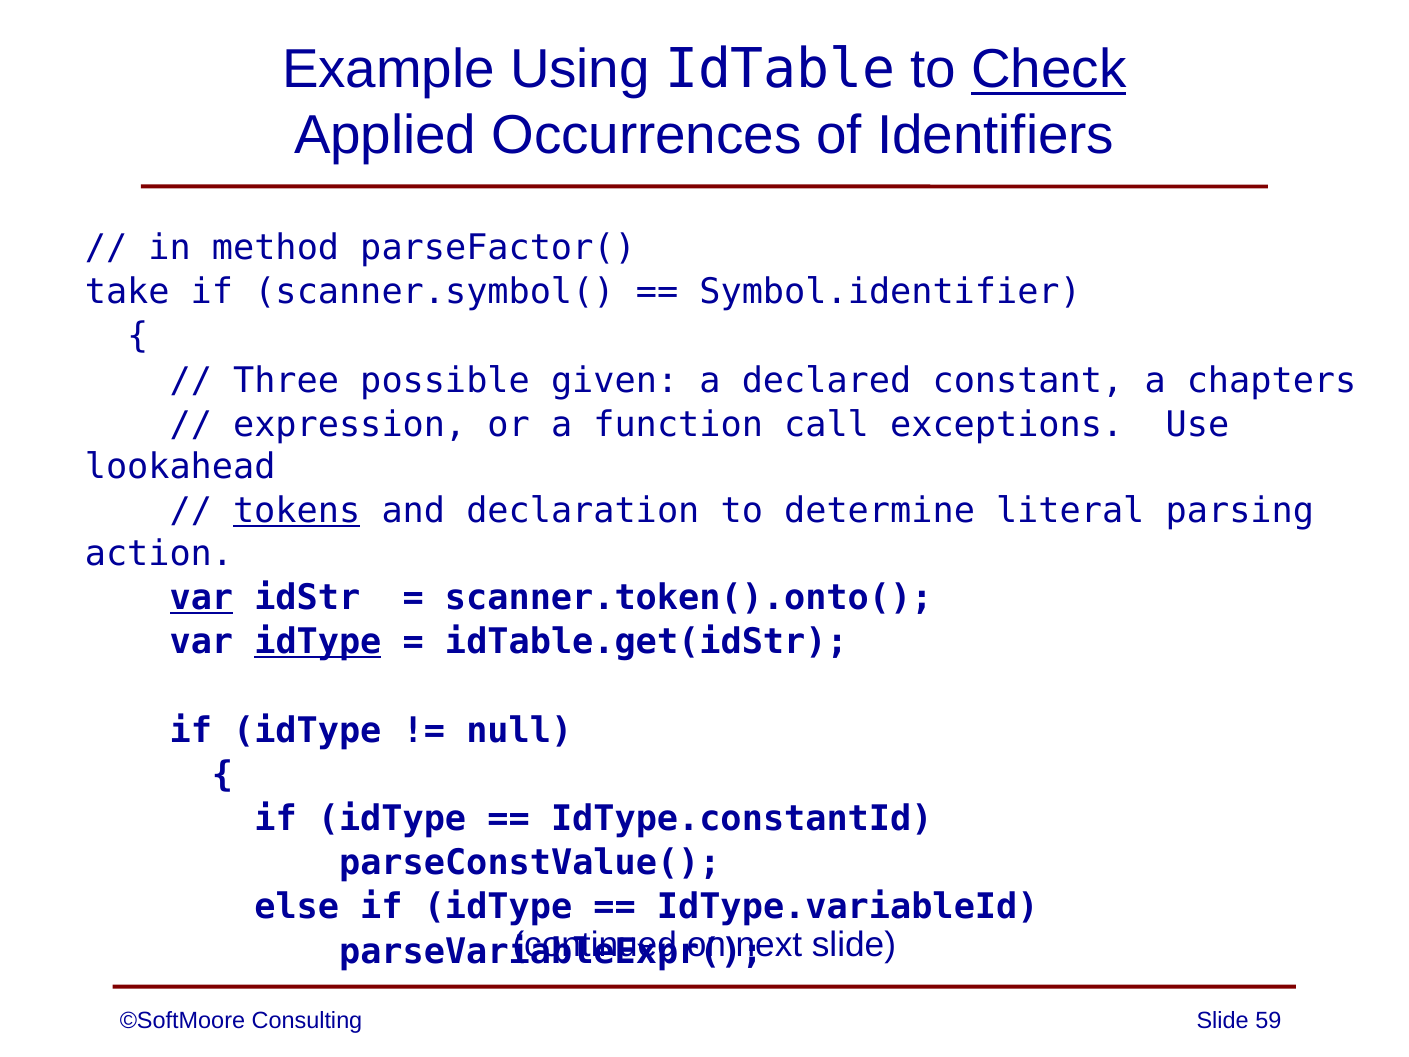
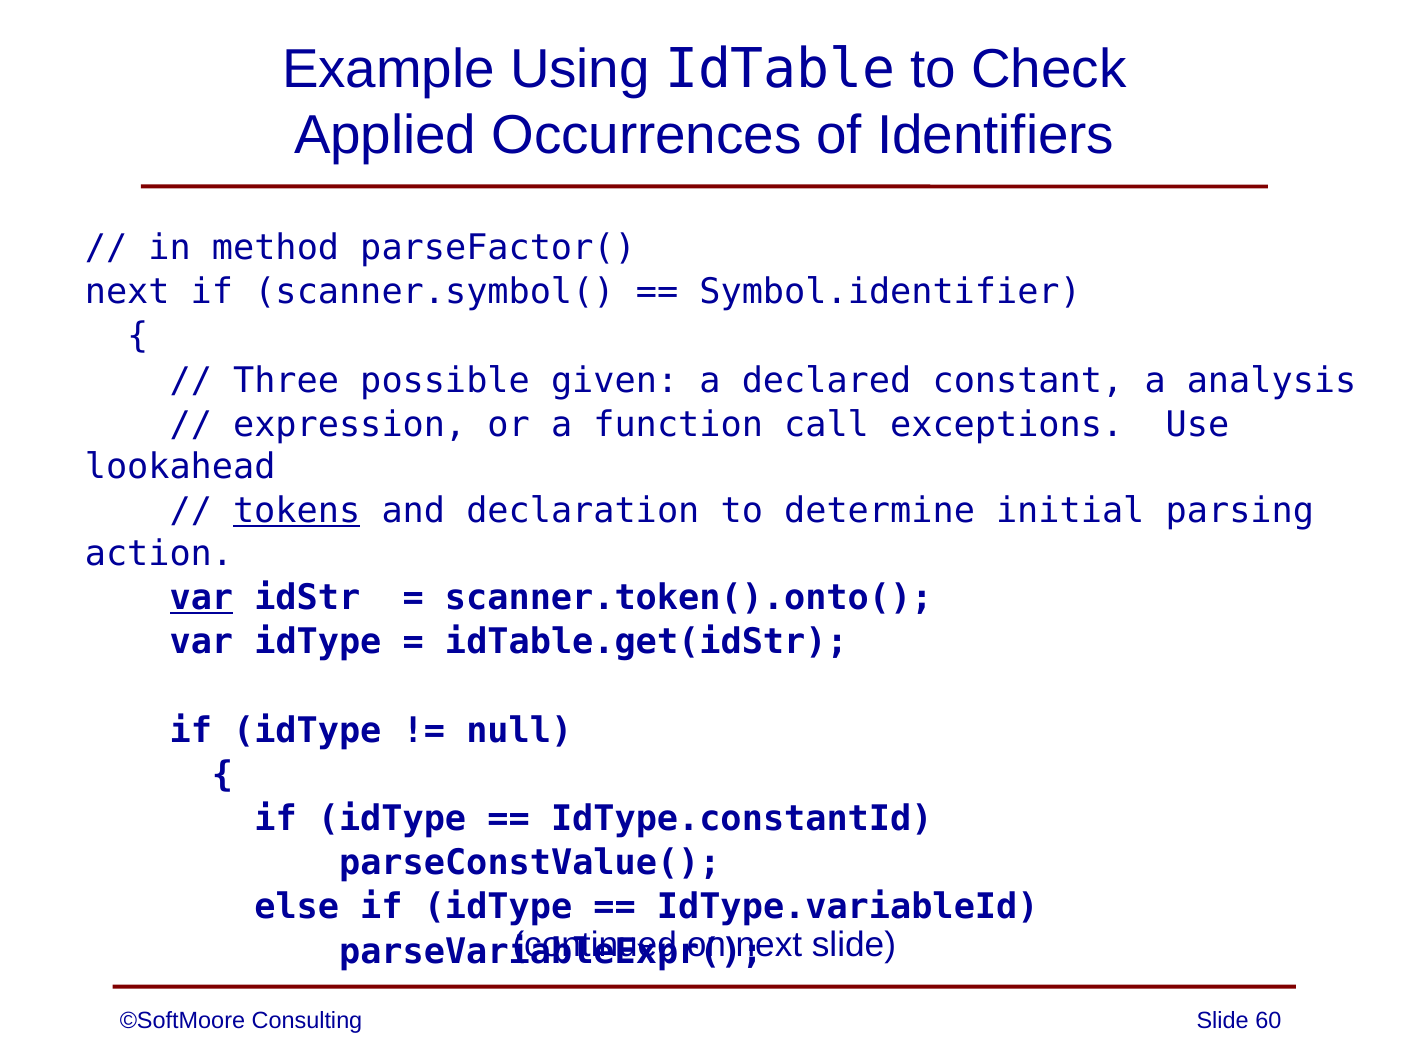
Check underline: present -> none (1049, 70)
take: take -> next (127, 292)
chapters: chapters -> analysis (1272, 380)
literal: literal -> initial (1070, 511)
idType underline: present -> none (318, 642)
59: 59 -> 60 (1268, 1021)
